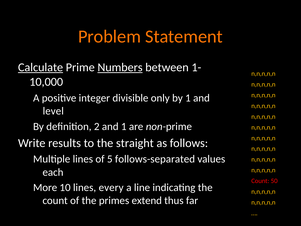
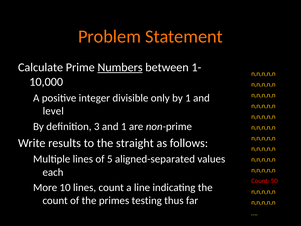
Calculate underline: present -> none (41, 67)
2: 2 -> 3 (97, 126)
follows-separated: follows-separated -> aligned-separated (155, 159)
lines every: every -> count (111, 187)
extend: extend -> testing (147, 200)
